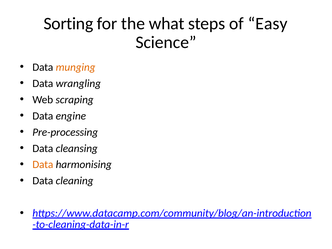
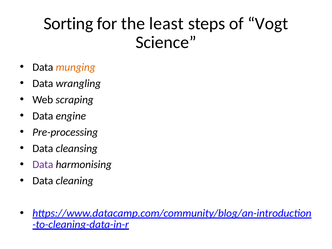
what: what -> least (166, 24)
Easy: Easy -> Vogt (268, 24)
Data colour: orange -> purple (43, 165)
